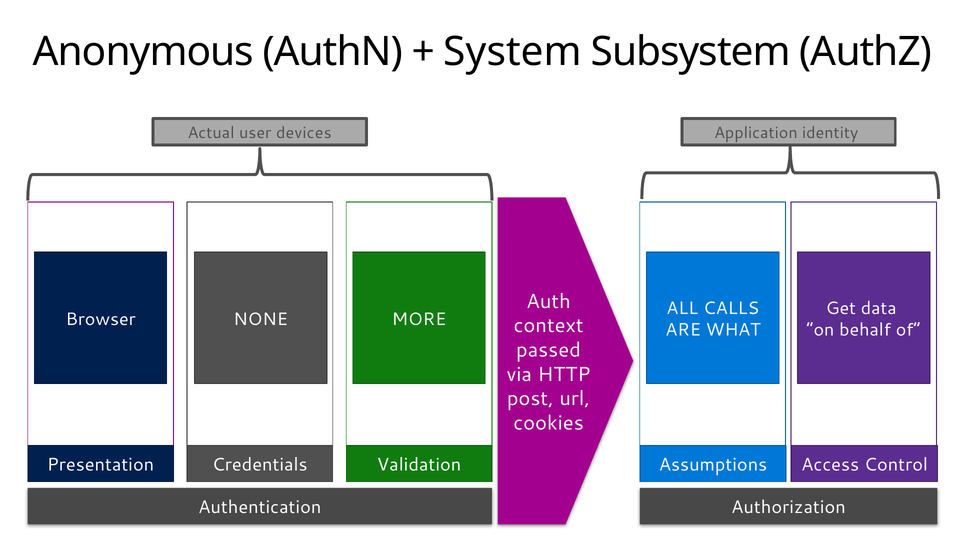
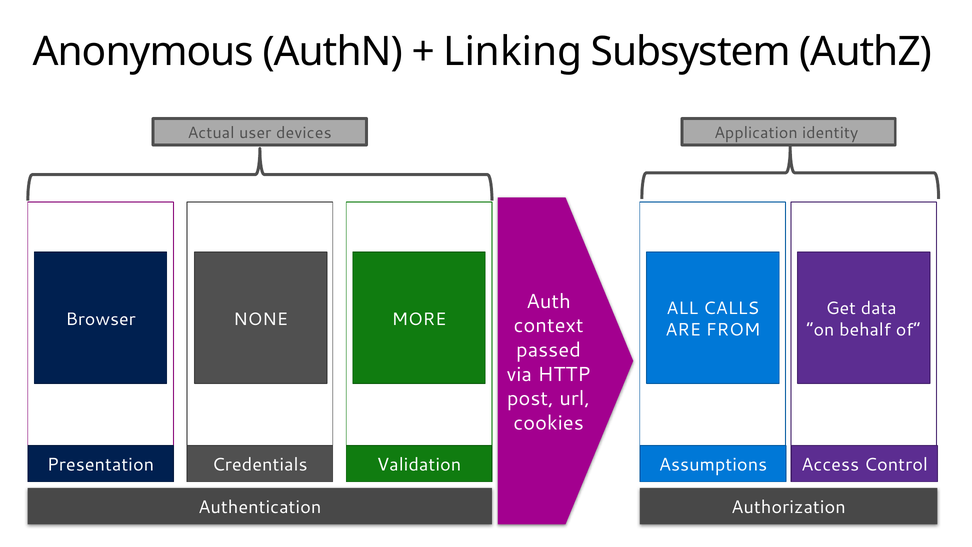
System: System -> Linking (513, 52)
WHAT: WHAT -> FROM (733, 330)
